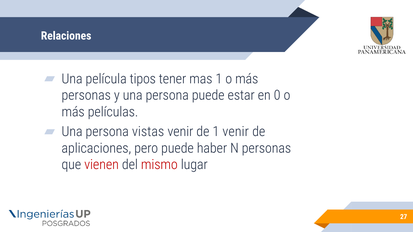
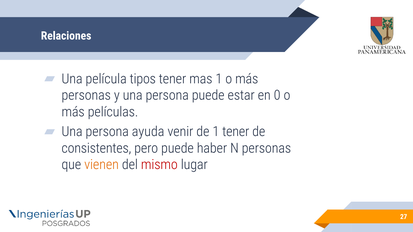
vistas: vistas -> ayuda (148, 132)
1 venir: venir -> tener (236, 132)
aplicaciones: aplicaciones -> consistentes (96, 148)
vienen colour: red -> orange (102, 165)
